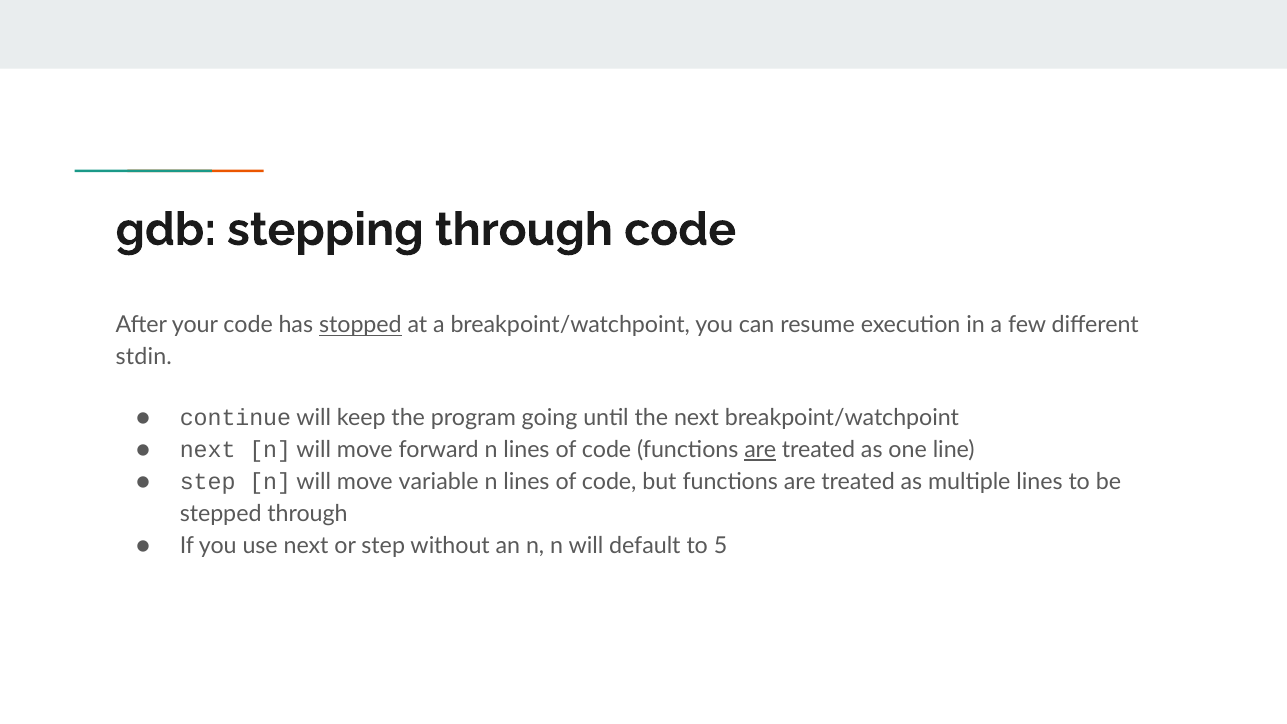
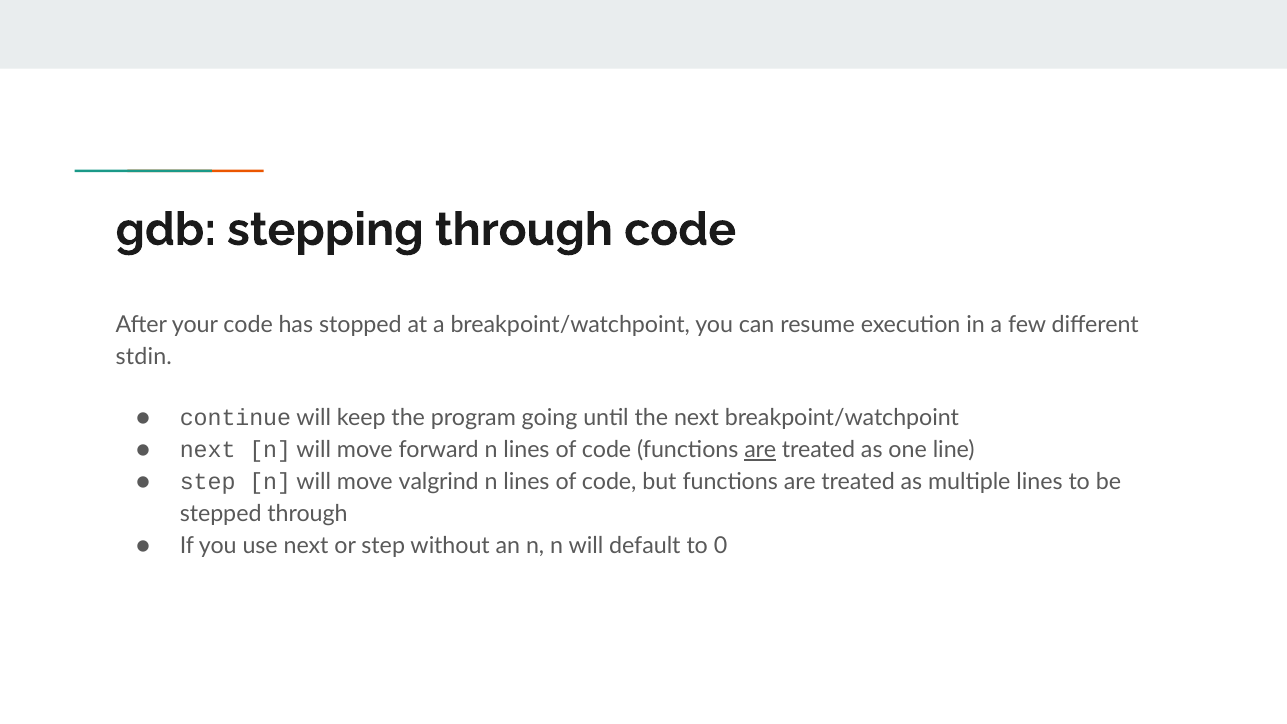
stopped underline: present -> none (360, 325)
variable: variable -> valgrind (439, 482)
5: 5 -> 0 (721, 546)
